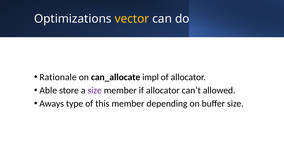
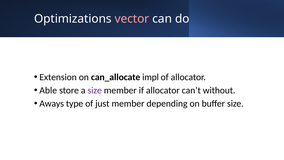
vector colour: yellow -> pink (132, 19)
Rationale: Rationale -> Extension (58, 77)
allowed: allowed -> without (219, 90)
this: this -> just (102, 103)
